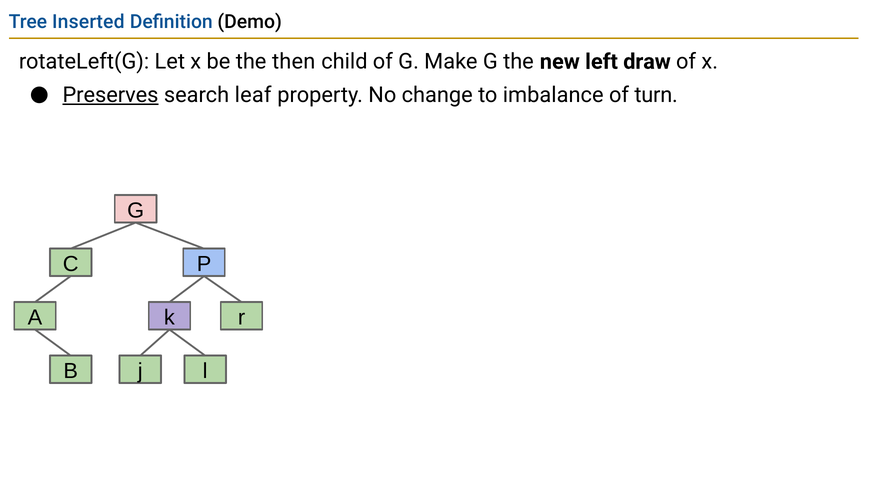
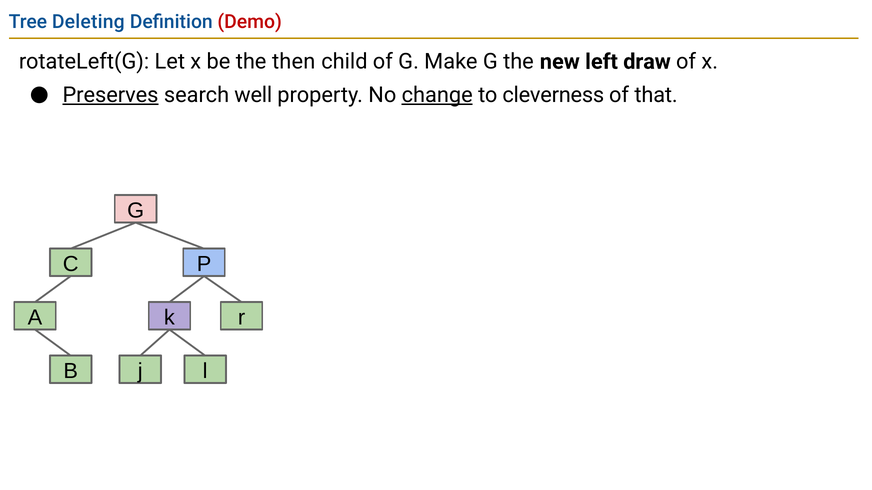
Inserted: Inserted -> Deleting (88, 22)
Demo colour: black -> red (250, 22)
leaf: leaf -> well (253, 95)
change underline: none -> present (437, 95)
imbalance: imbalance -> cleverness (553, 95)
turn: turn -> that (656, 95)
